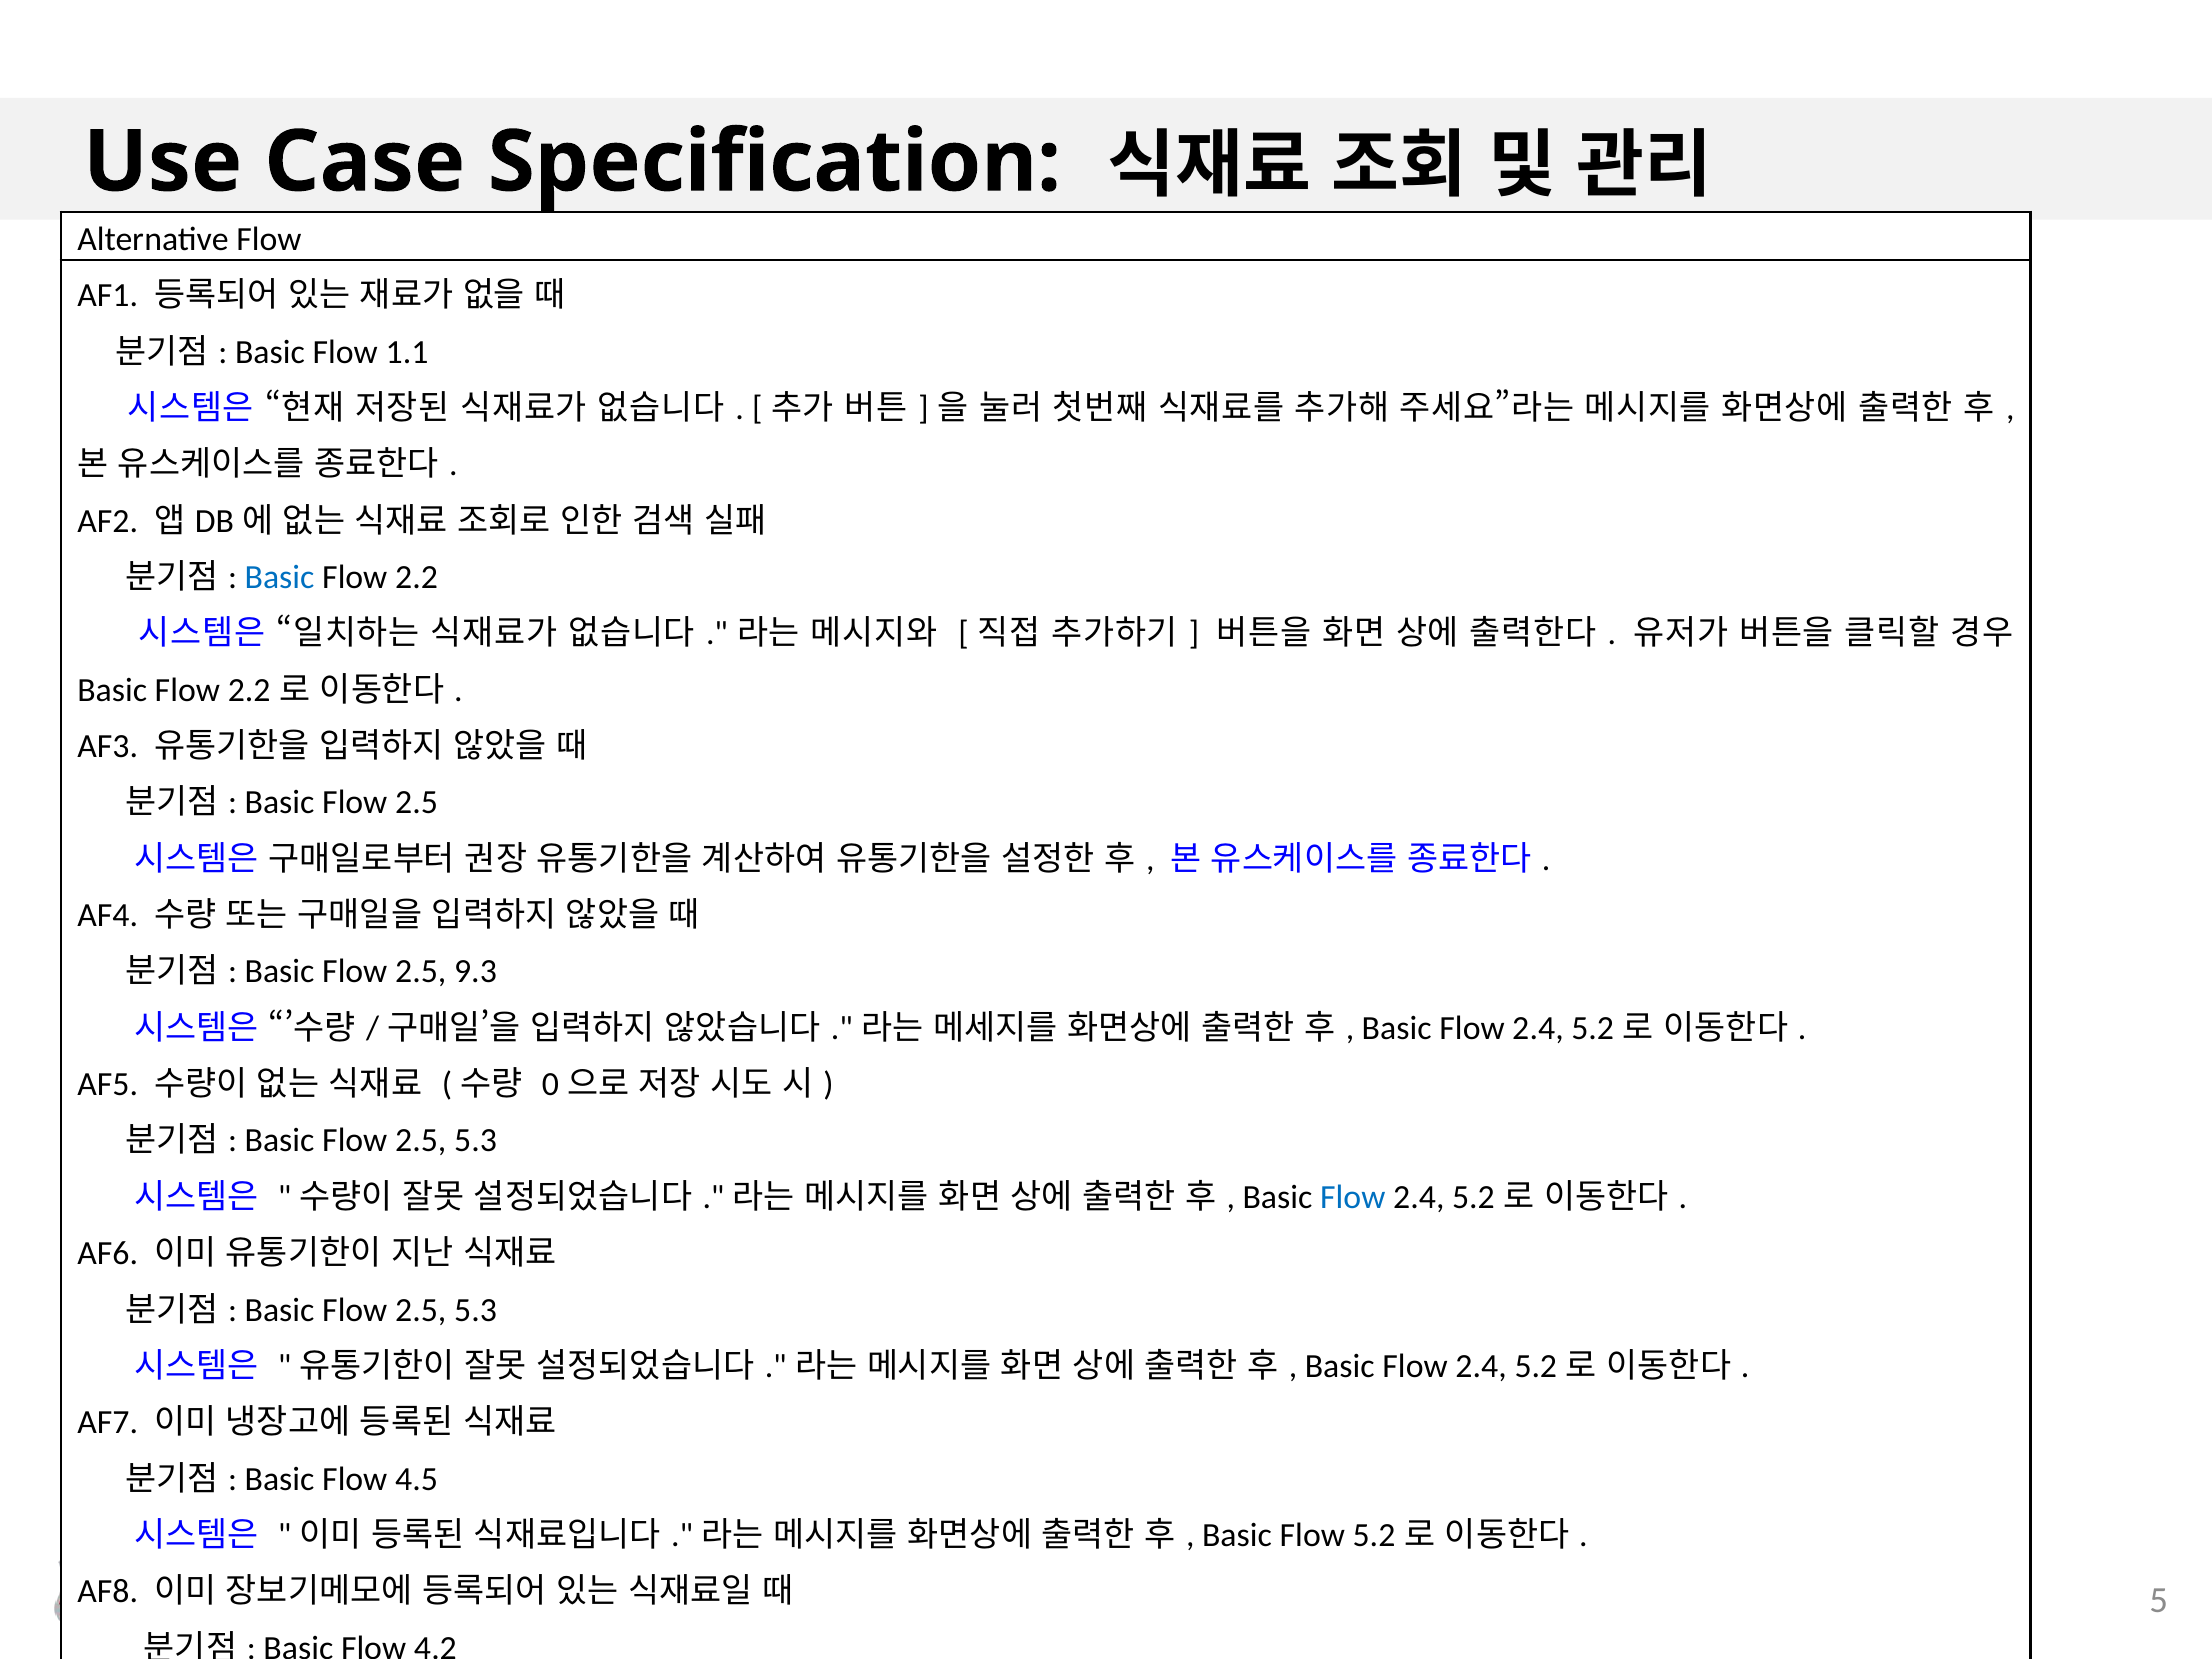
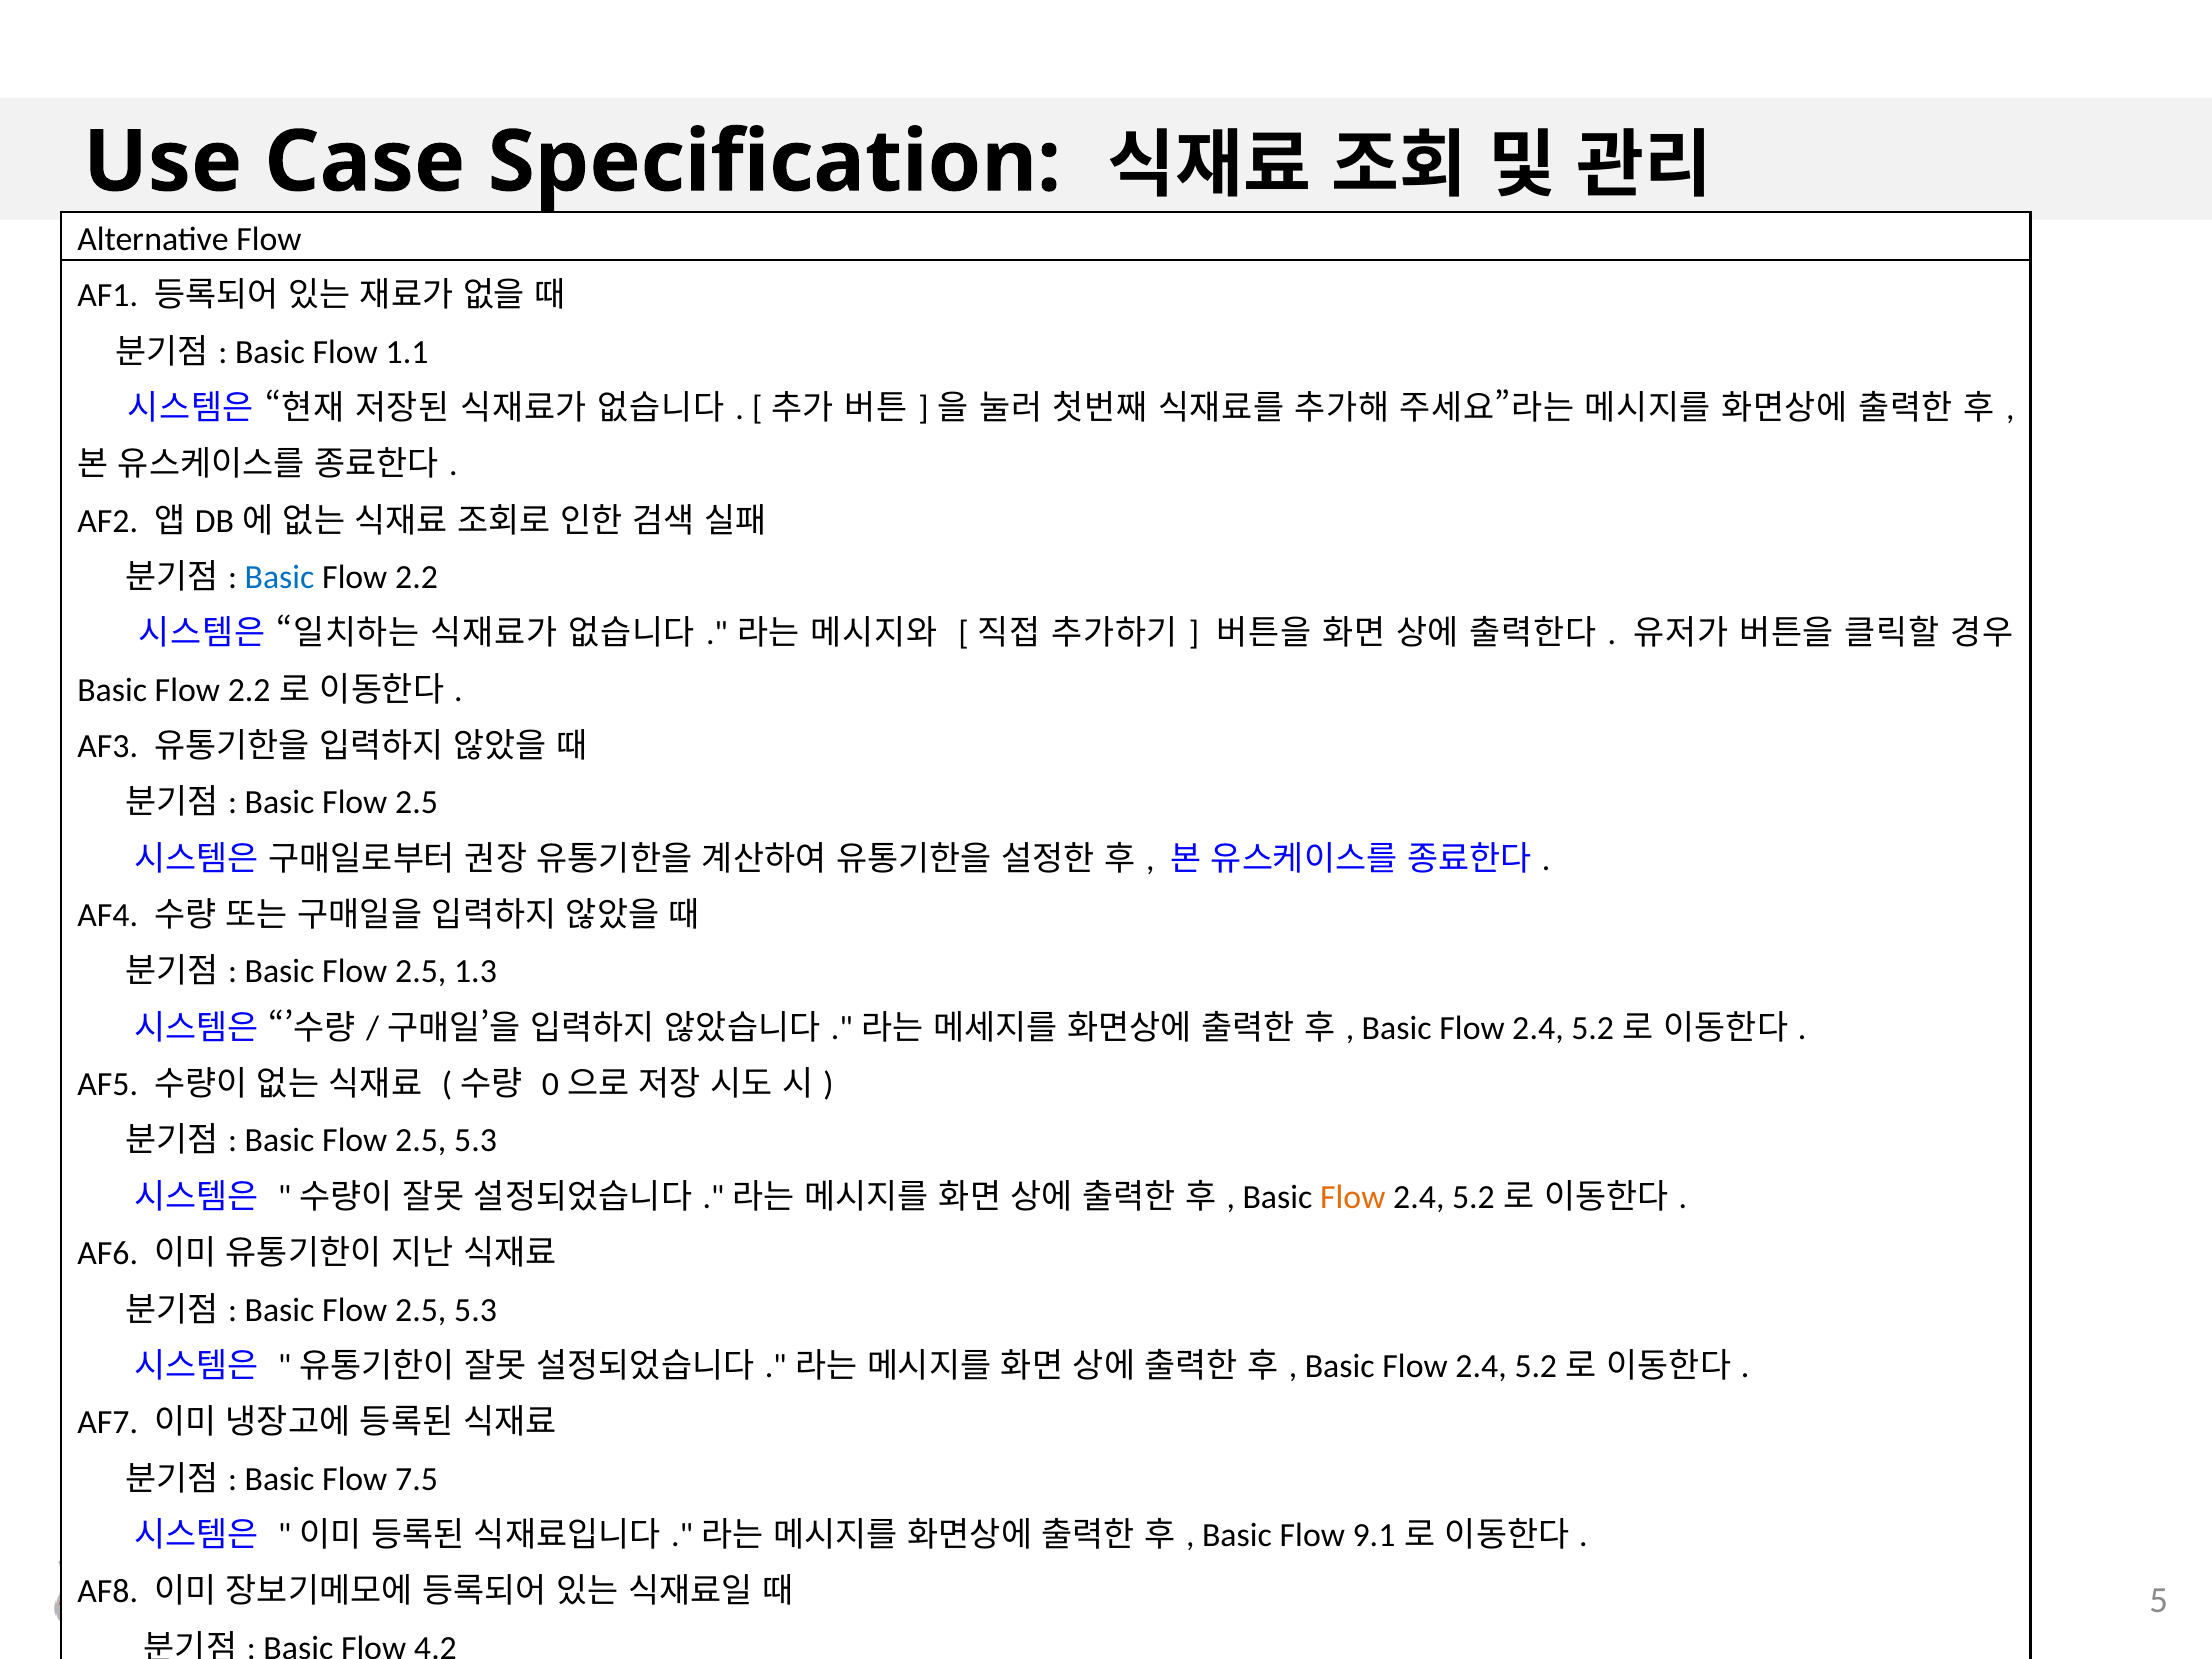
9.3: 9.3 -> 1.3 (475, 972)
Flow colour: blue -> orange (1353, 1197)
4.5: 4.5 -> 7.5 (417, 1479)
Flow 5.2: 5.2 -> 9.1 (1374, 1535)
